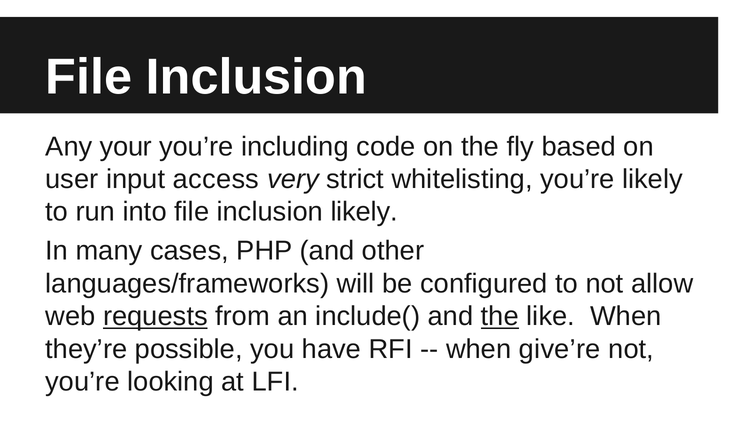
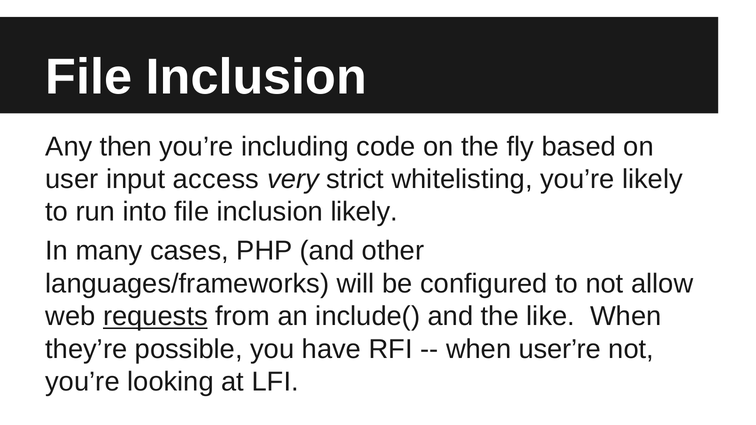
your: your -> then (126, 147)
the underline: present -> none (500, 317)
give’re: give’re -> user’re (560, 349)
